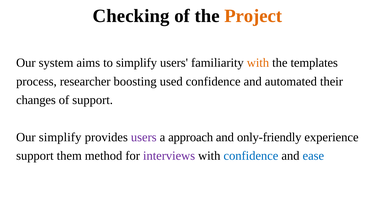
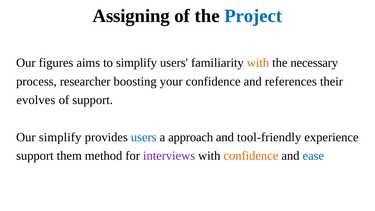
Checking: Checking -> Assigning (131, 16)
Project colour: orange -> blue (253, 16)
system: system -> figures (56, 63)
templates: templates -> necessary (314, 63)
used: used -> your (171, 81)
automated: automated -> references (291, 81)
changes: changes -> evolves (36, 100)
users colour: purple -> blue (144, 137)
only-friendly: only-friendly -> tool-friendly (269, 137)
confidence colour: blue -> orange (251, 156)
